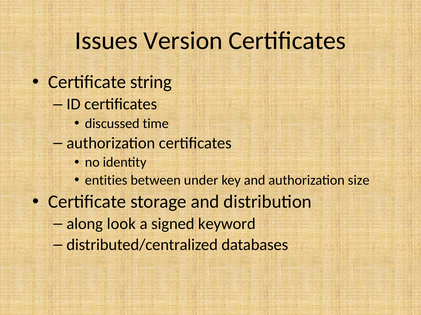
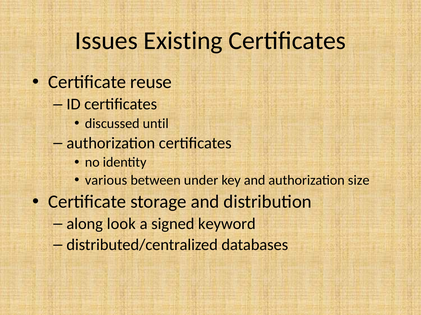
Version: Version -> Existing (183, 41)
string: string -> reuse (151, 82)
time: time -> until (156, 124)
entities: entities -> various (106, 181)
